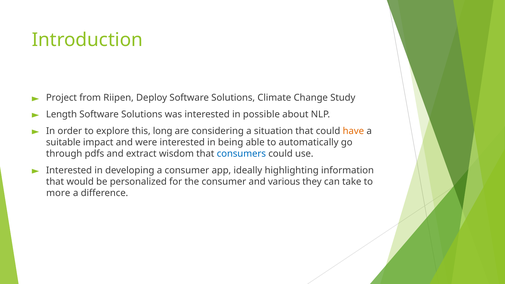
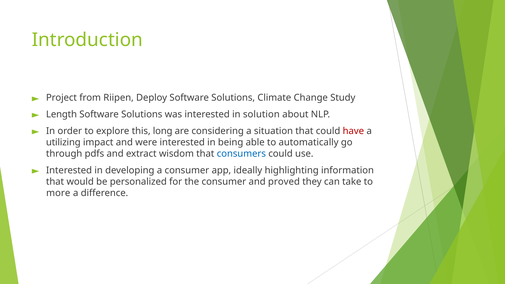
possible: possible -> solution (261, 114)
have colour: orange -> red (353, 131)
suitable: suitable -> utilizing (63, 142)
various: various -> proved (284, 182)
